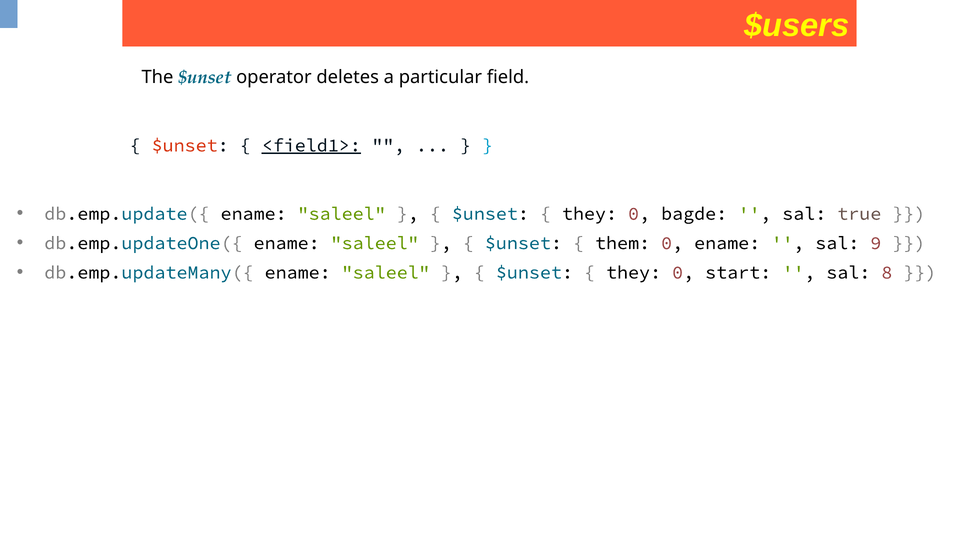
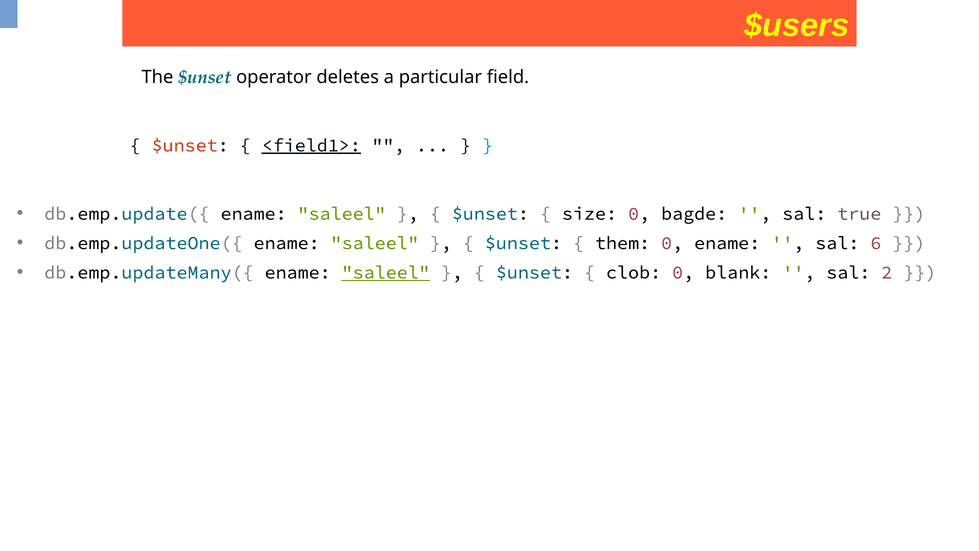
they: they -> size (589, 214)
9: 9 -> 6 (876, 243)
saleel underline: none -> present (386, 272)
they: they -> clob (634, 272)
start: start -> blank (738, 272)
8: 8 -> 2 (887, 272)
